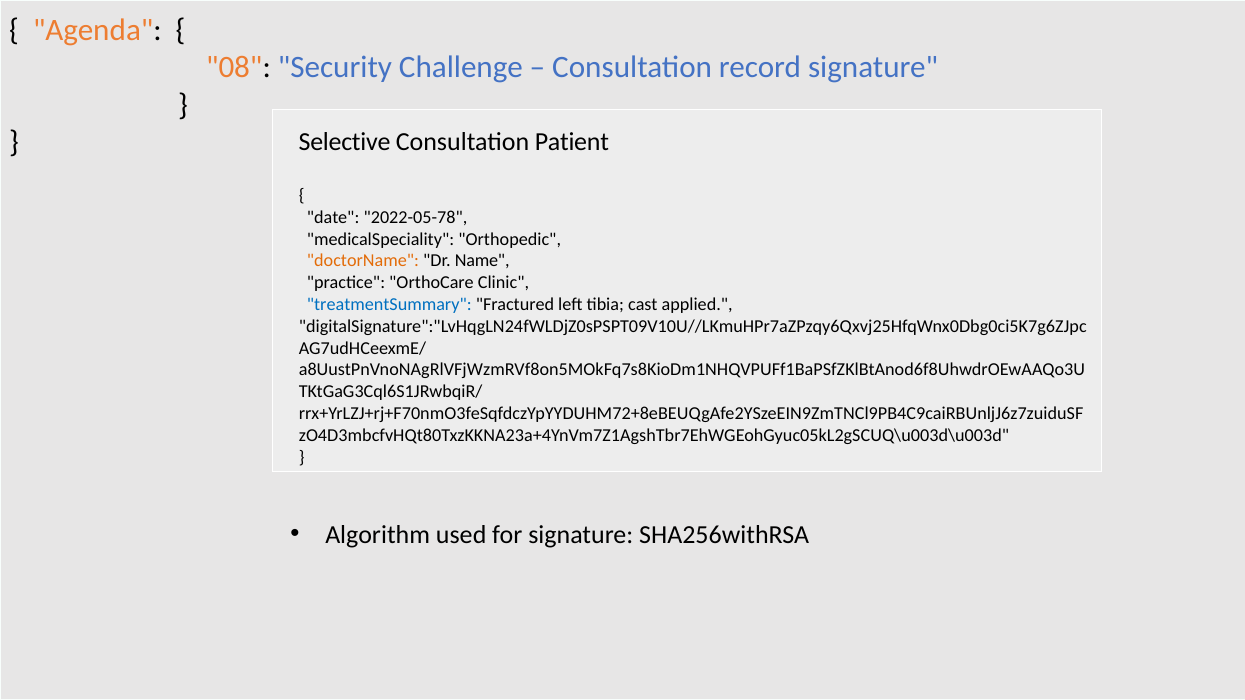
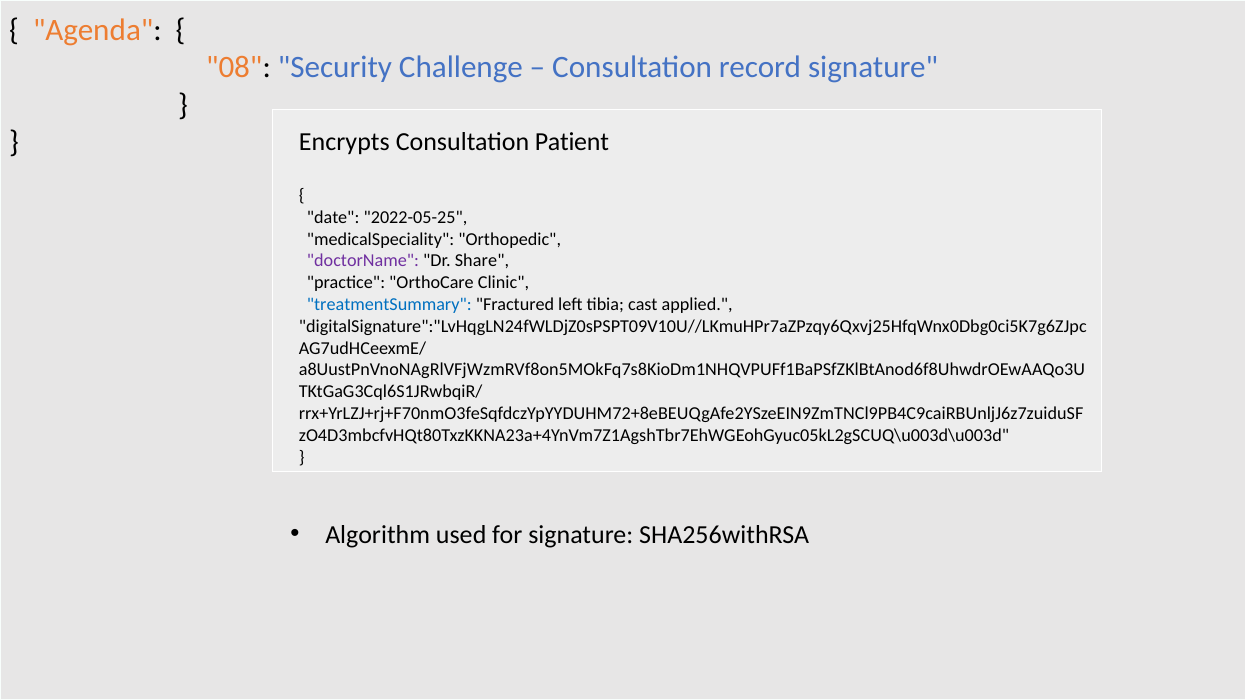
Selective: Selective -> Encrypts (344, 142)
2022-05-78: 2022-05-78 -> 2022-05-25 (415, 218)
doctorName colour: orange -> purple (363, 261)
Name: Name -> Share (482, 261)
